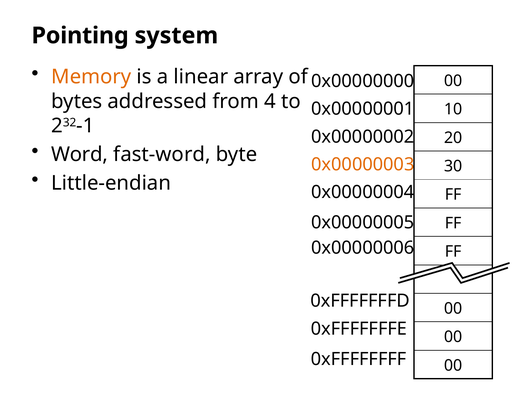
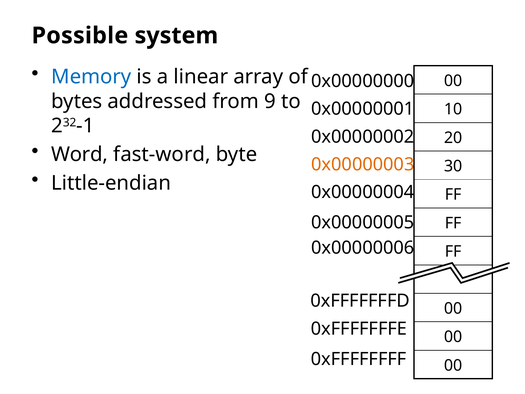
Pointing: Pointing -> Possible (80, 36)
Memory colour: orange -> blue (91, 77)
4: 4 -> 9 (270, 101)
